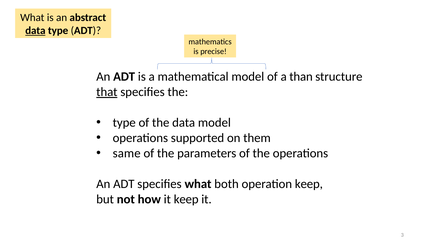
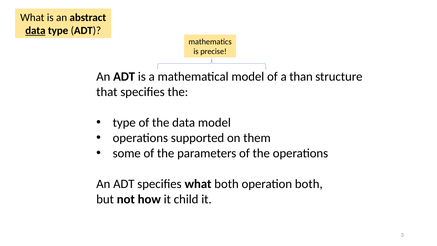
that underline: present -> none (107, 92)
same: same -> some (127, 153)
operation keep: keep -> both (309, 184)
it keep: keep -> child (186, 199)
